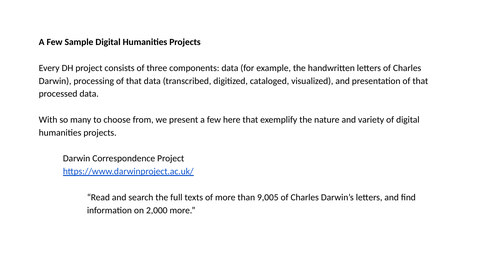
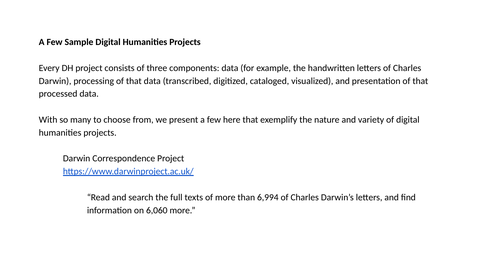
9,005: 9,005 -> 6,994 (268, 197)
2,000: 2,000 -> 6,060 (157, 210)
